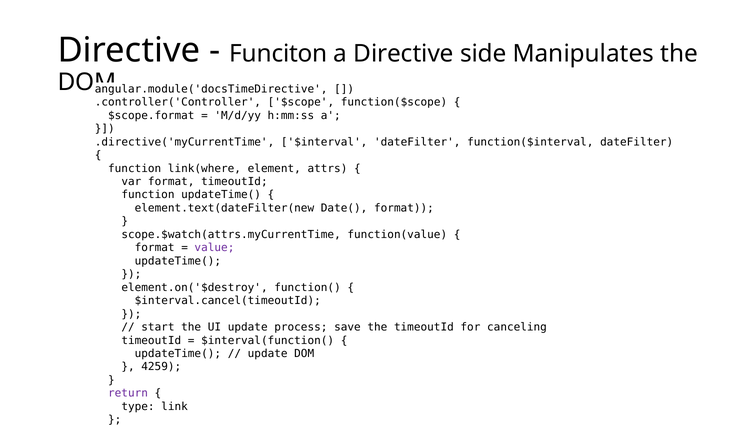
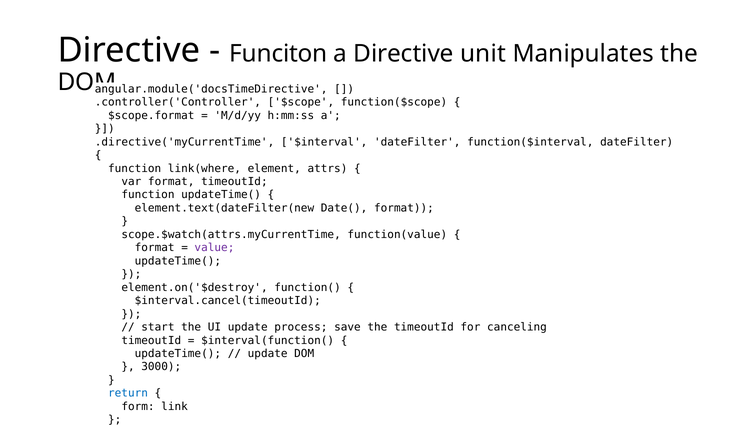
side: side -> unit (483, 54)
4259: 4259 -> 3000 (161, 367)
return colour: purple -> blue (128, 394)
type: type -> form (138, 407)
